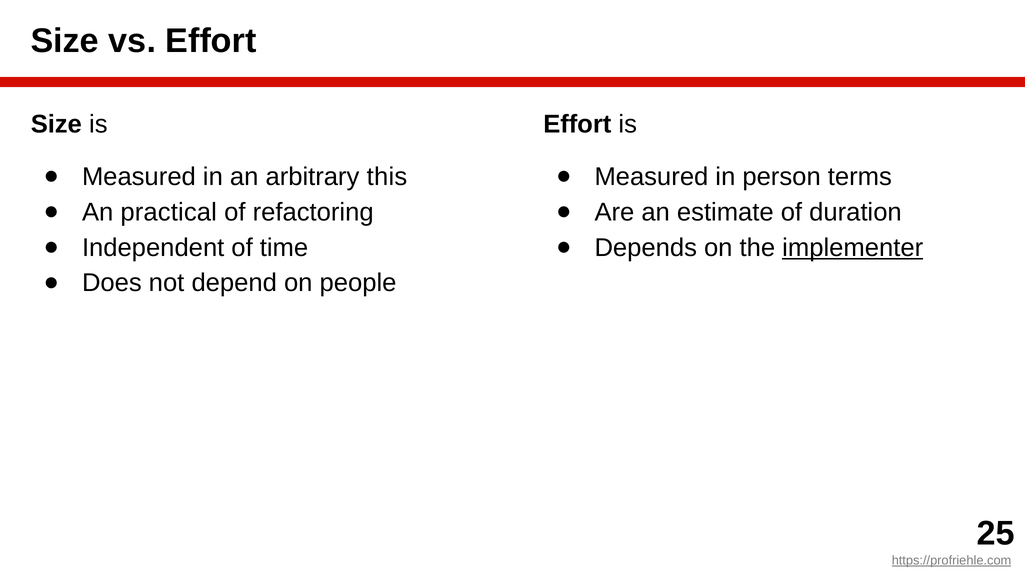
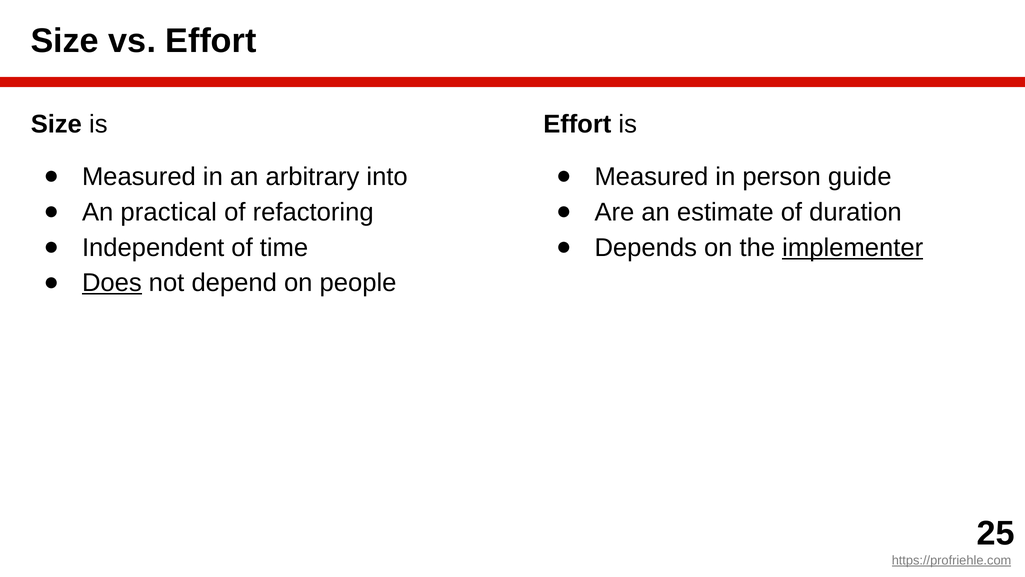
this: this -> into (387, 177)
terms: terms -> guide (860, 177)
Does underline: none -> present (112, 283)
